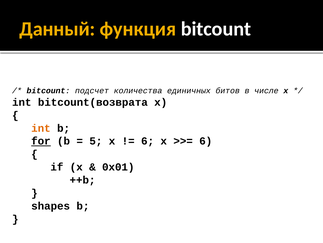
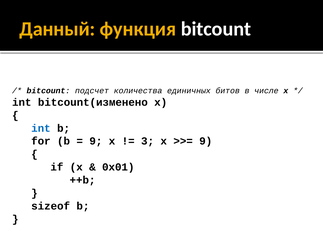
bitcount(возврата: bitcount(возврата -> bitcount(изменено (93, 102)
int colour: orange -> blue (41, 128)
for underline: present -> none (41, 141)
5: 5 -> 9 (96, 141)
6: 6 -> 3 (148, 141)
6: 6 -> 9 (206, 141)
shapes: shapes -> sizeof (51, 205)
